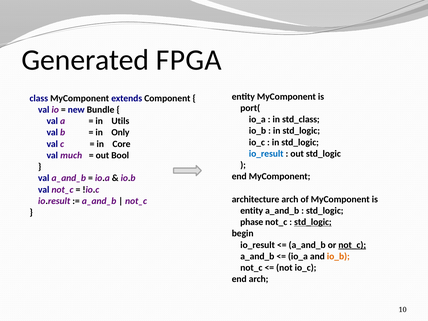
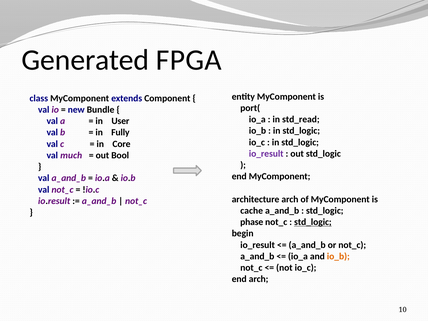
std_class: std_class -> std_read (301, 119)
Utils: Utils -> User (120, 121)
Only: Only -> Fully (120, 133)
io_result colour: blue -> purple (266, 154)
entity: entity -> cache (252, 211)
not_c underline: present -> none (352, 245)
